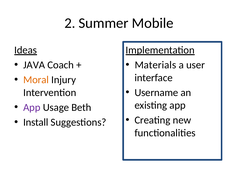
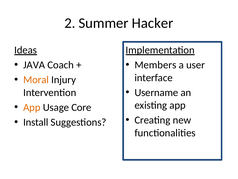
Mobile: Mobile -> Hacker (153, 23)
Materials: Materials -> Members (155, 65)
App colour: purple -> orange (32, 107)
Beth: Beth -> Core (81, 107)
